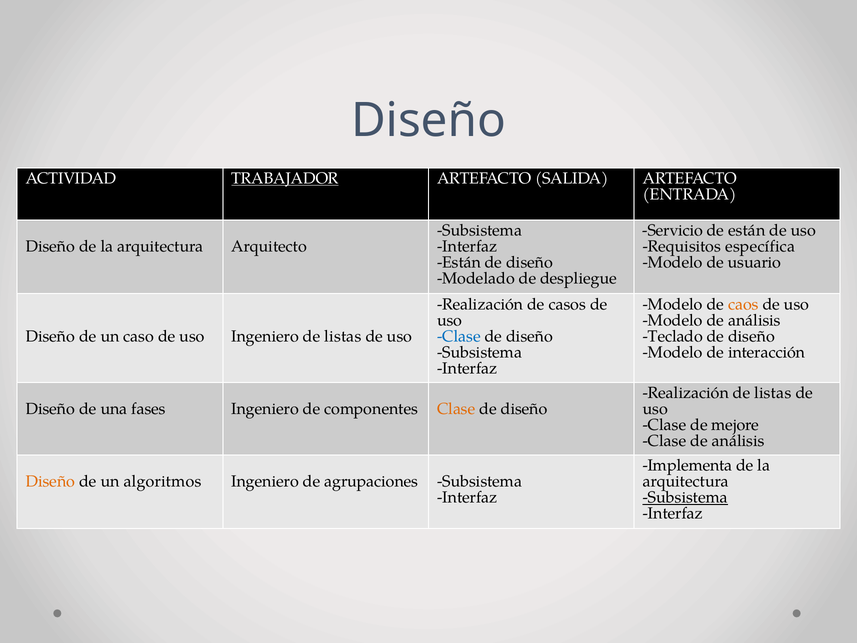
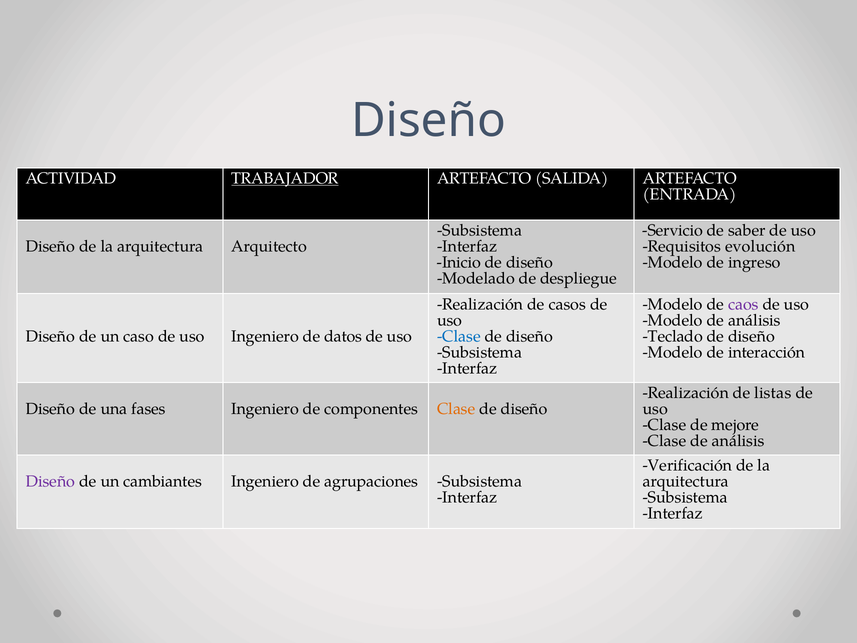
de están: están -> saber (747, 231)
específica: específica -> evolución (760, 247)
Están: Están -> Inicio (459, 263)
usuario: usuario -> ingreso (754, 263)
caos colour: orange -> purple (743, 304)
Ingeniero de listas: listas -> datos (343, 336)
Implementa: Implementa -> Verificación (687, 465)
Diseño colour: orange -> purple (50, 481)
algoritmos: algoritmos -> cambiantes (163, 481)
Subsistema underline: present -> none (685, 497)
